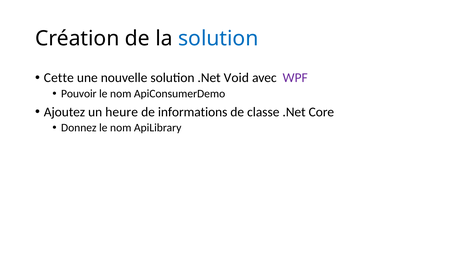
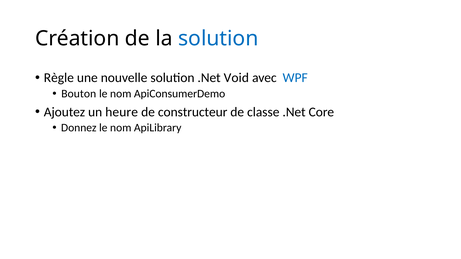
Cette: Cette -> Règle (59, 78)
WPF colour: purple -> blue (295, 78)
Pouvoir: Pouvoir -> Bouton (79, 94)
informations: informations -> constructeur (193, 112)
